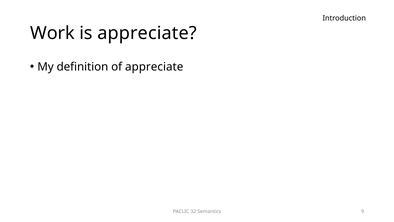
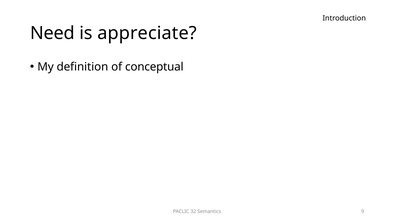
Work: Work -> Need (52, 33)
of appreciate: appreciate -> conceptual (154, 67)
